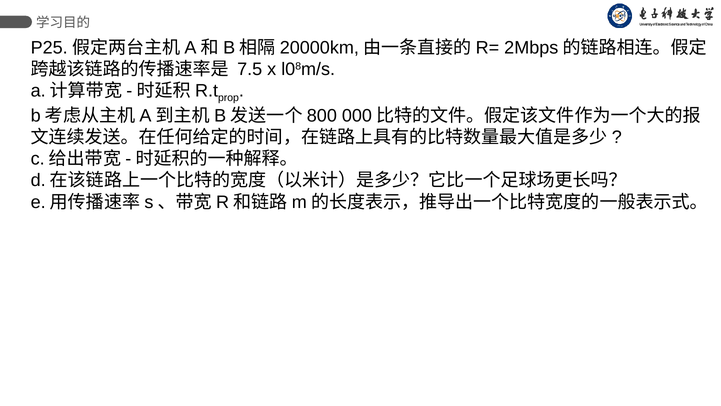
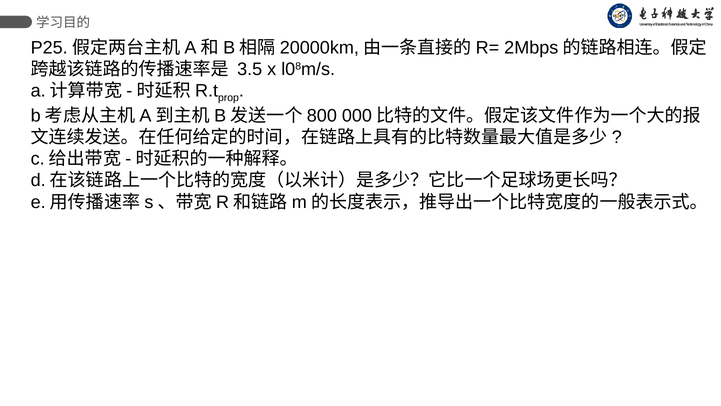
7.5: 7.5 -> 3.5 (250, 69)
